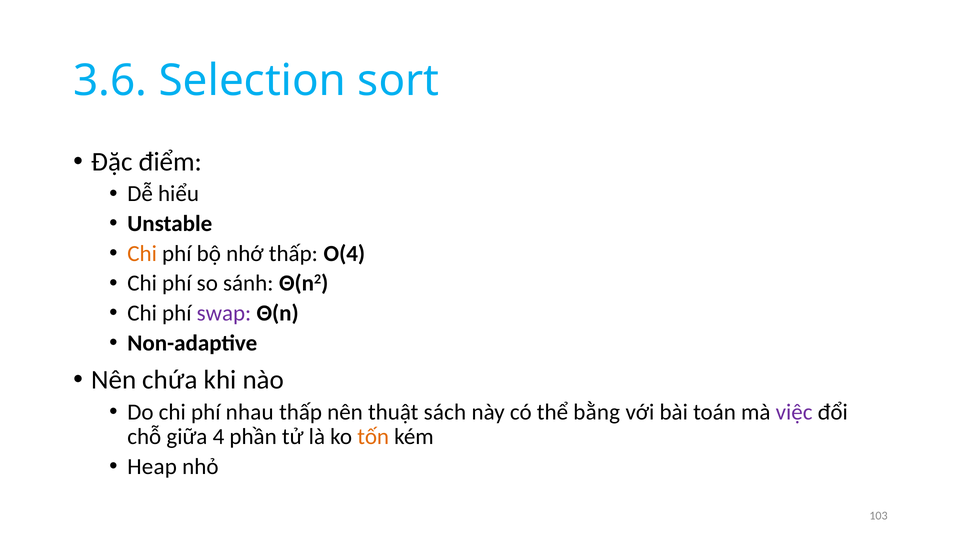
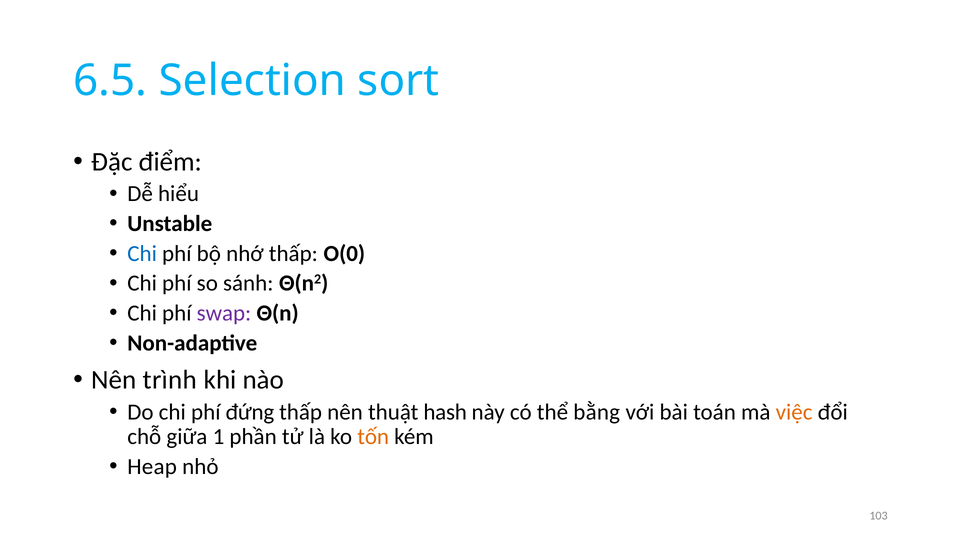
3.6: 3.6 -> 6.5 (110, 81)
Chi colour: orange -> blue (142, 254)
O(4: O(4 -> O(0 (344, 254)
chứa: chứa -> trình (170, 380)
nhau: nhau -> đứng (250, 412)
sách: sách -> hash (445, 412)
việc colour: purple -> orange (794, 412)
4: 4 -> 1 (218, 437)
